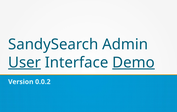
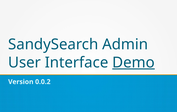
User underline: present -> none (24, 62)
